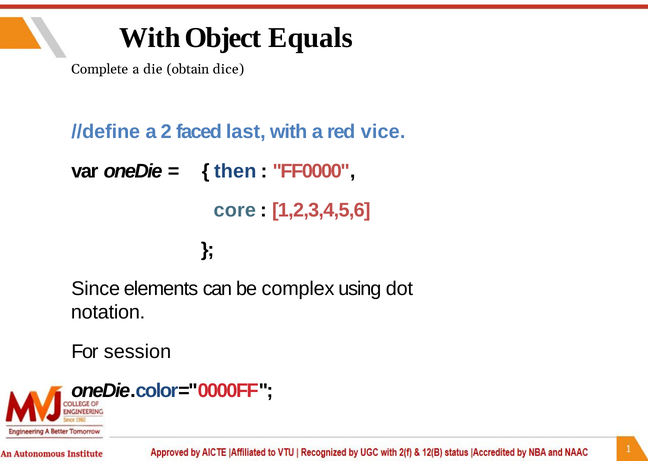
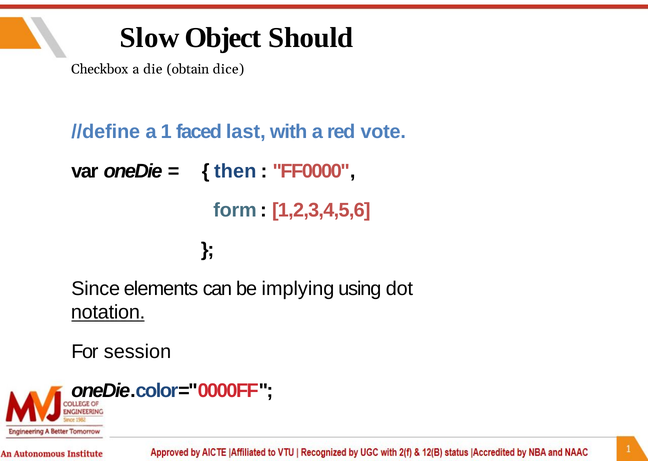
With: With -> Slow (150, 38)
Equals: Equals -> Should (311, 38)
Complete: Complete -> Checkbox (100, 70)
2: 2 -> 1 (166, 132)
vice: vice -> vote (383, 132)
core: core -> form (235, 211)
complex: complex -> implying (298, 289)
notation underline: none -> present (108, 313)
